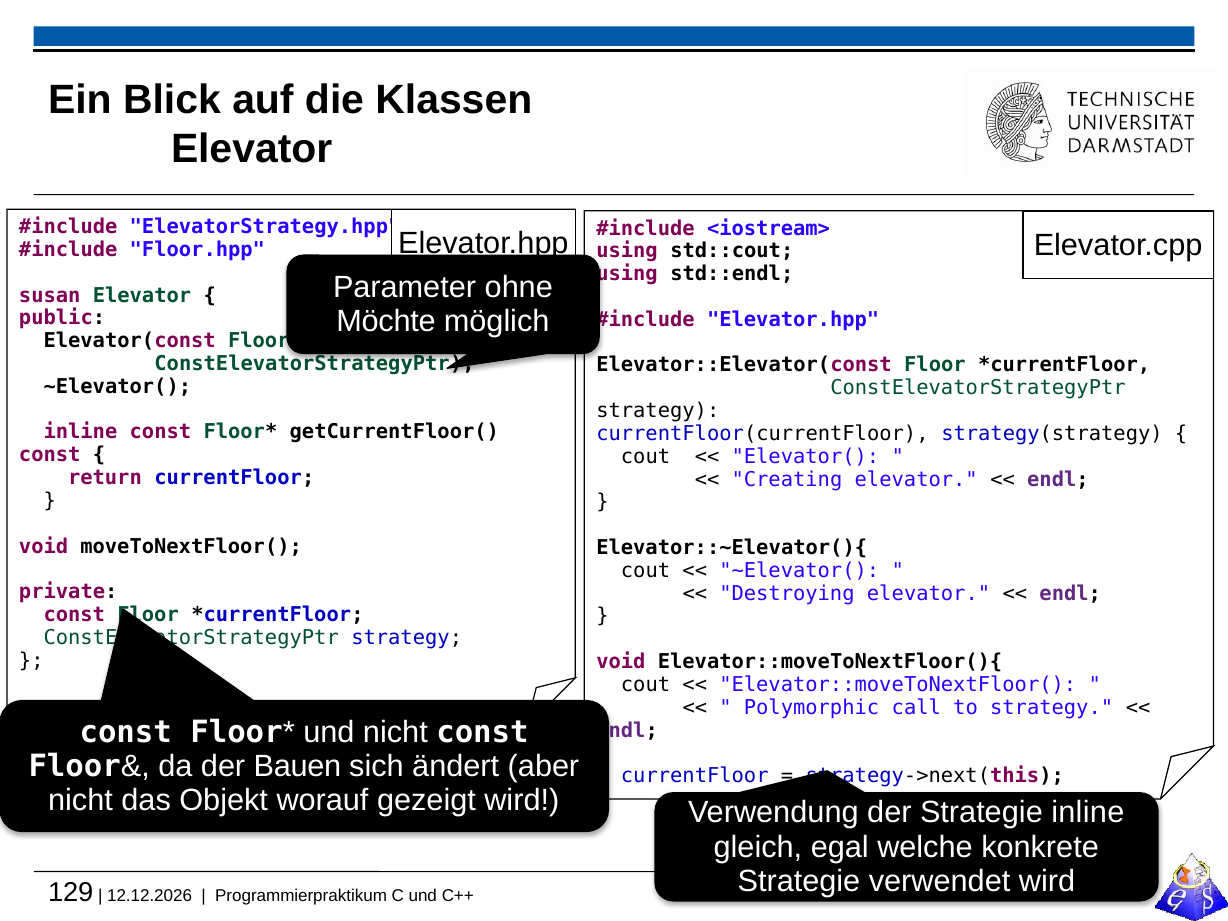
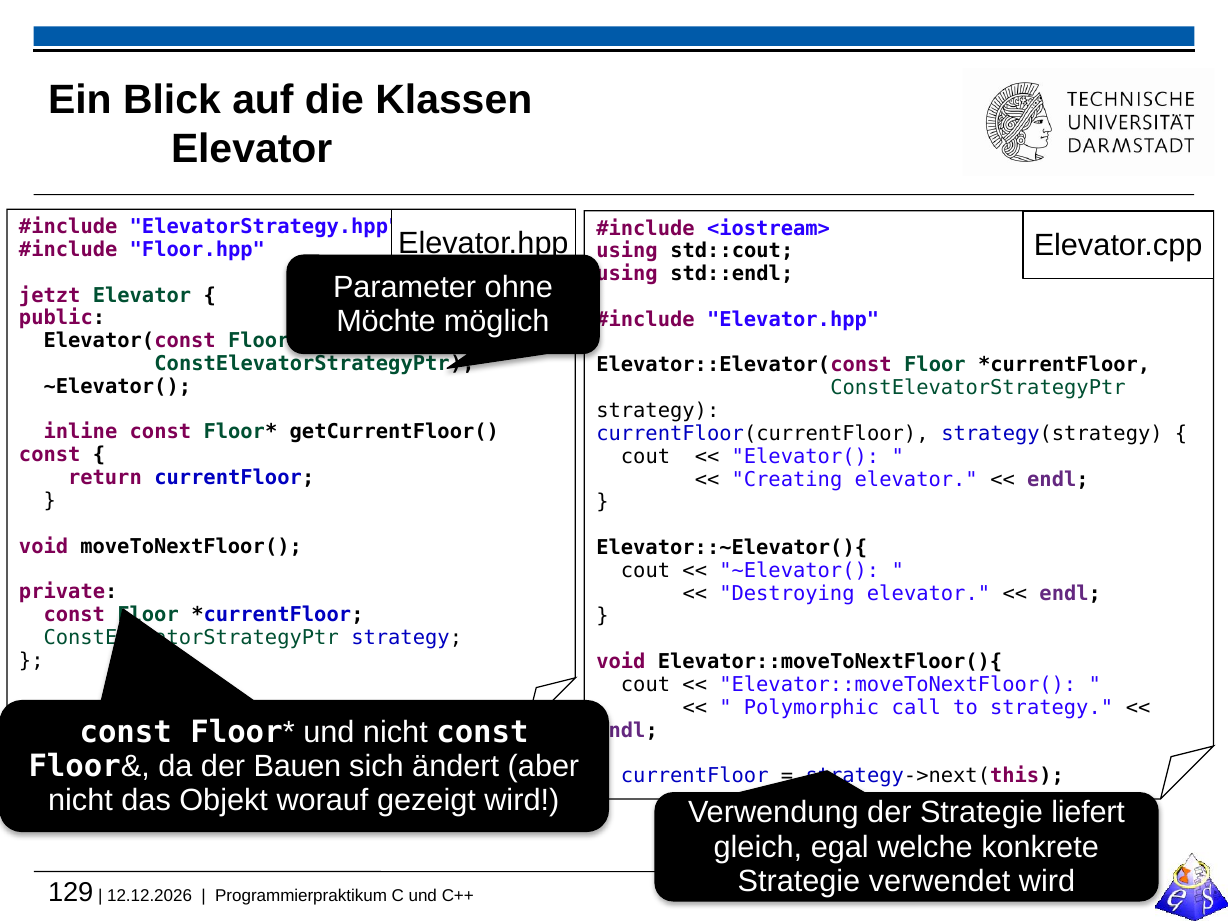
susan: susan -> jetzt (50, 295)
Strategie inline: inline -> liefert (1088, 813)
